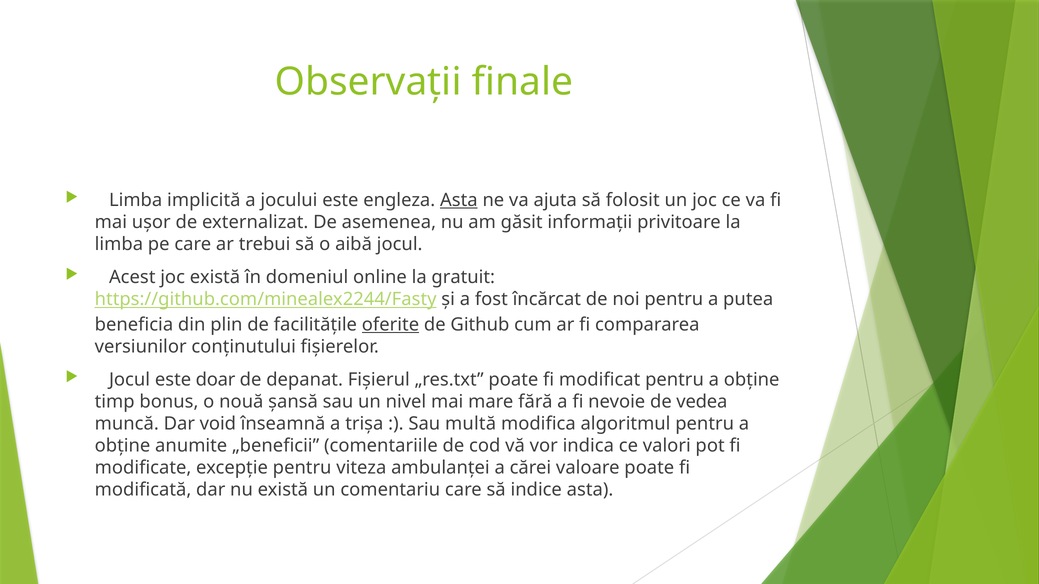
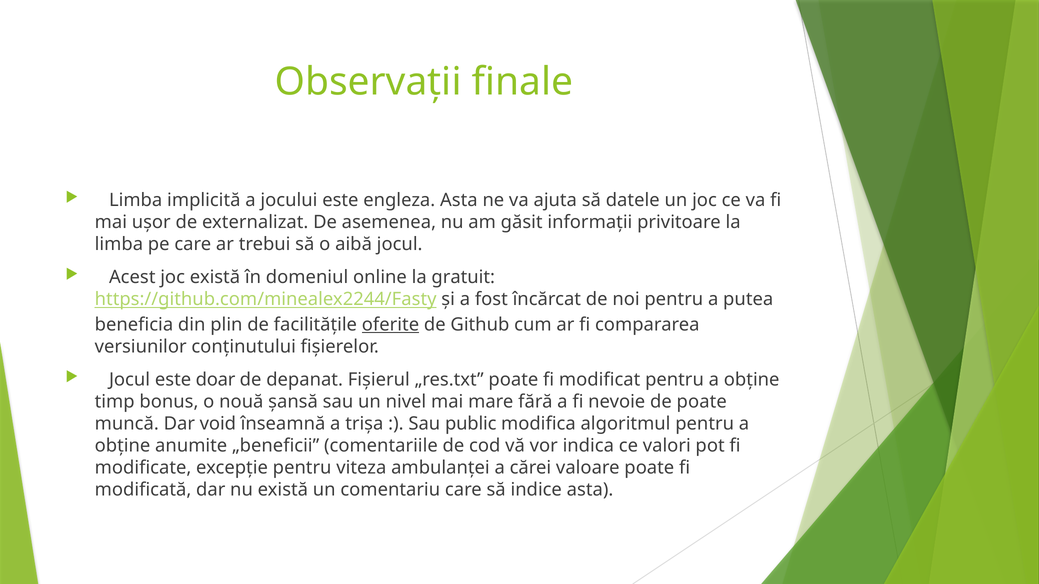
Asta underline: present -> none (459, 200)
folosit: folosit -> datele (633, 200)
de vedea: vedea -> poate (702, 402)
multă: multă -> public (471, 424)
